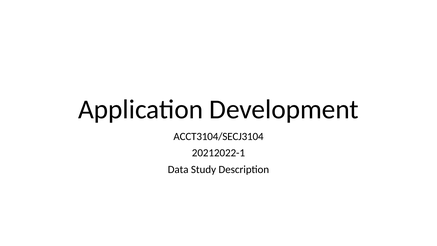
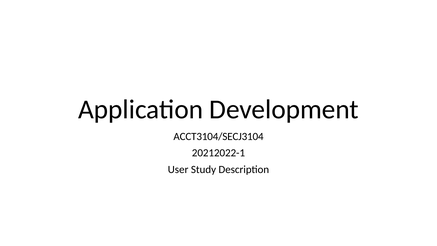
Data: Data -> User (178, 169)
